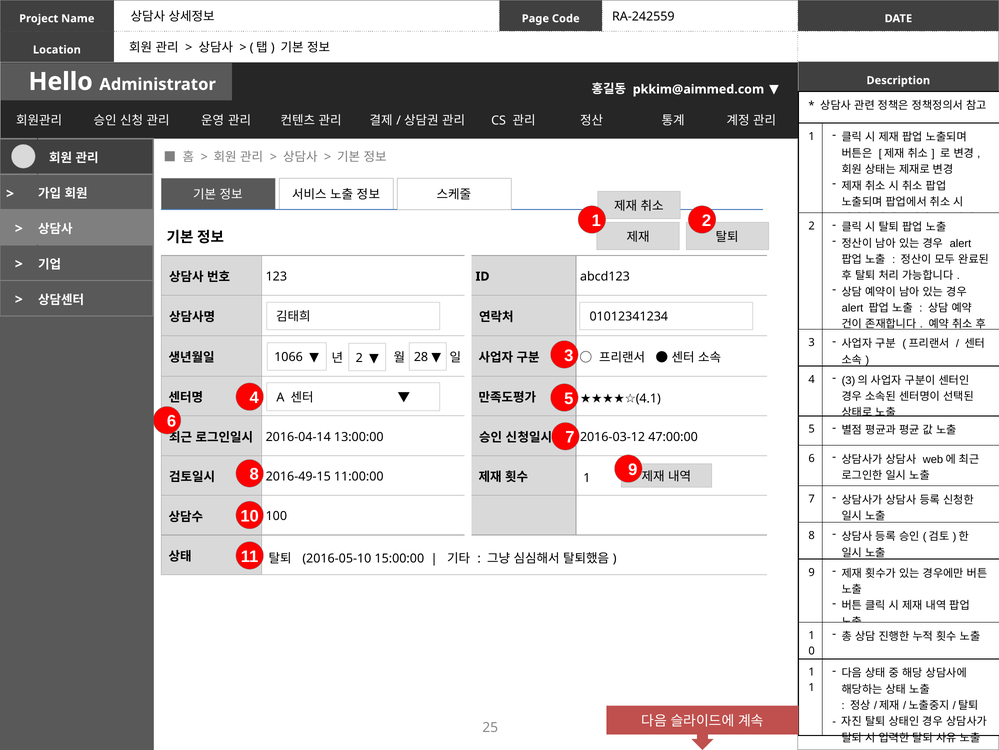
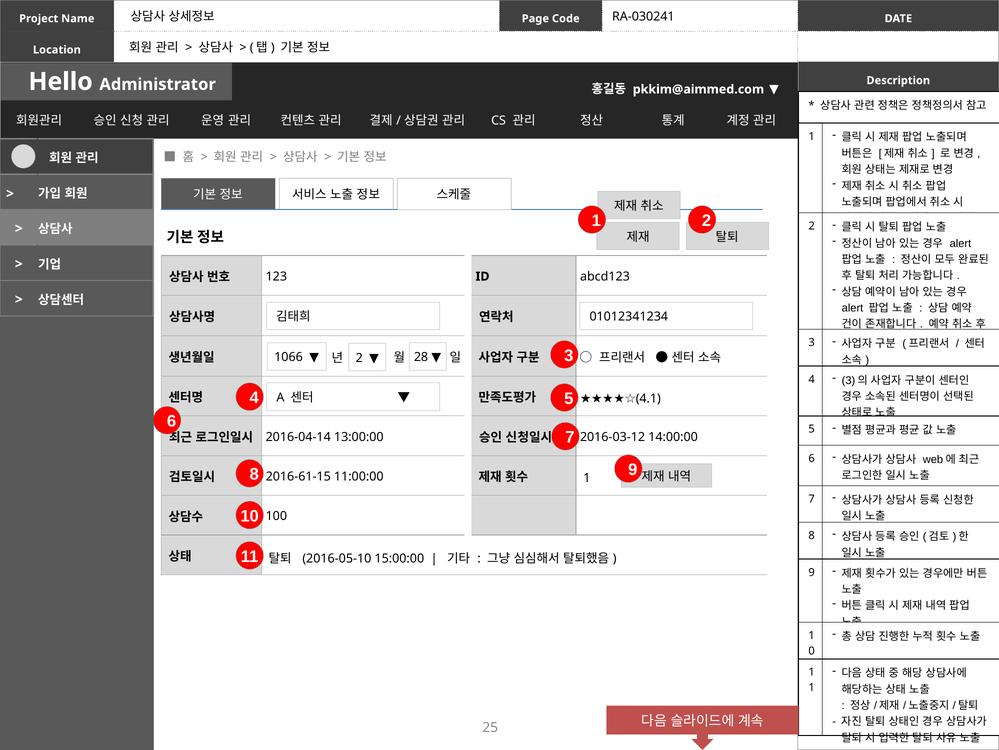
RA-242559: RA-242559 -> RA-030241 (643, 16)
47:00:00: 47:00:00 -> 14:00:00 (673, 436)
2016-49-15: 2016-49-15 -> 2016-61-15 (298, 476)
